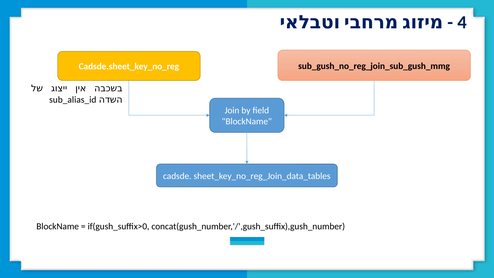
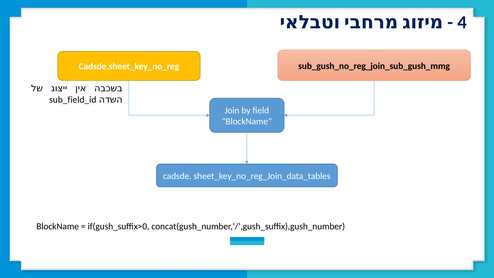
sub_alias_id: sub_alias_id -> sub_field_id (73, 100)
